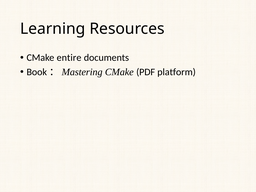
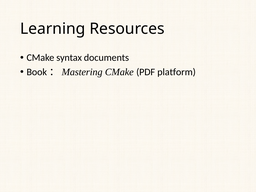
entire: entire -> syntax (69, 58)
